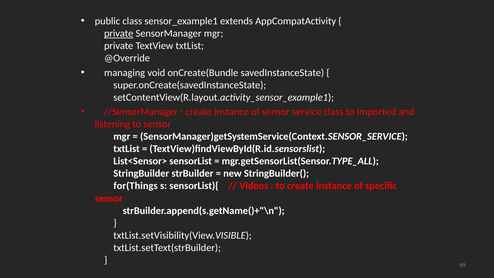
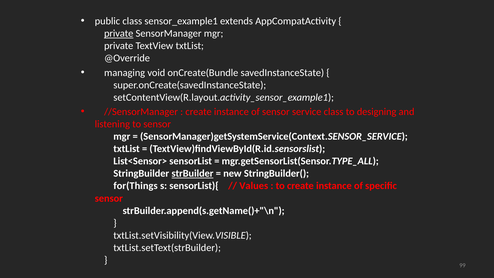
imported: imported -> designing (377, 112)
strBuilder underline: none -> present (192, 173)
Videos: Videos -> Values (254, 186)
